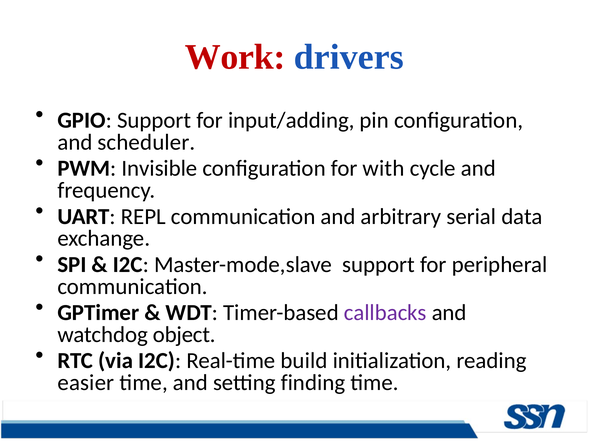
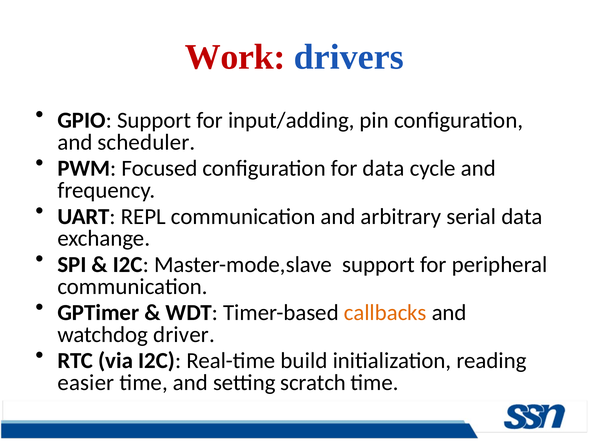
Invisible: Invisible -> Focused (159, 169)
for with: with -> data (384, 169)
callbacks colour: purple -> orange (385, 313)
object: object -> driver (184, 335)
finding: finding -> scratch (313, 383)
